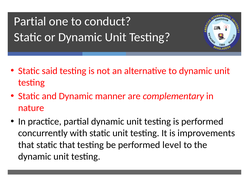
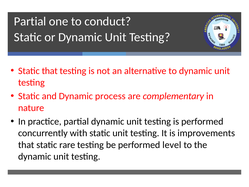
Static said: said -> that (50, 71)
manner: manner -> process (110, 96)
static that: that -> rare (67, 145)
